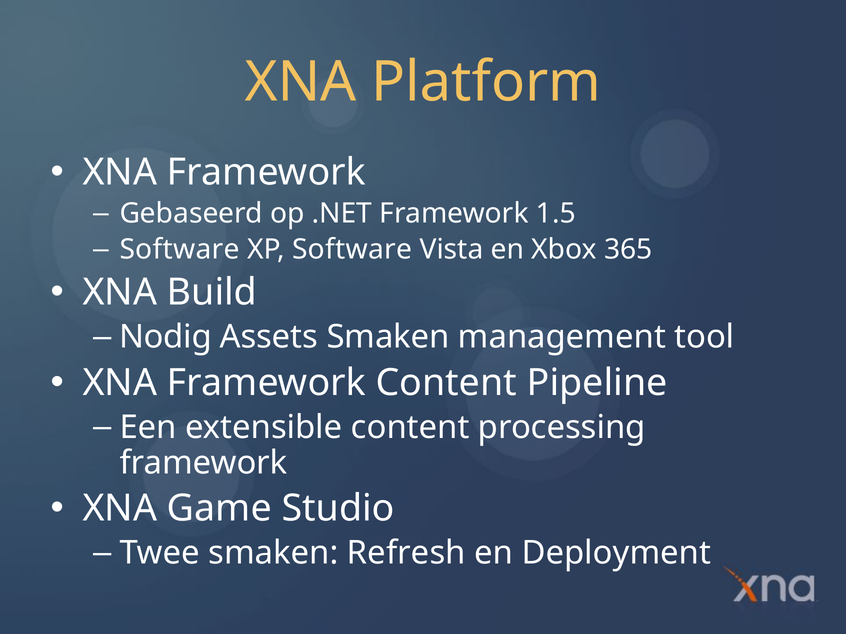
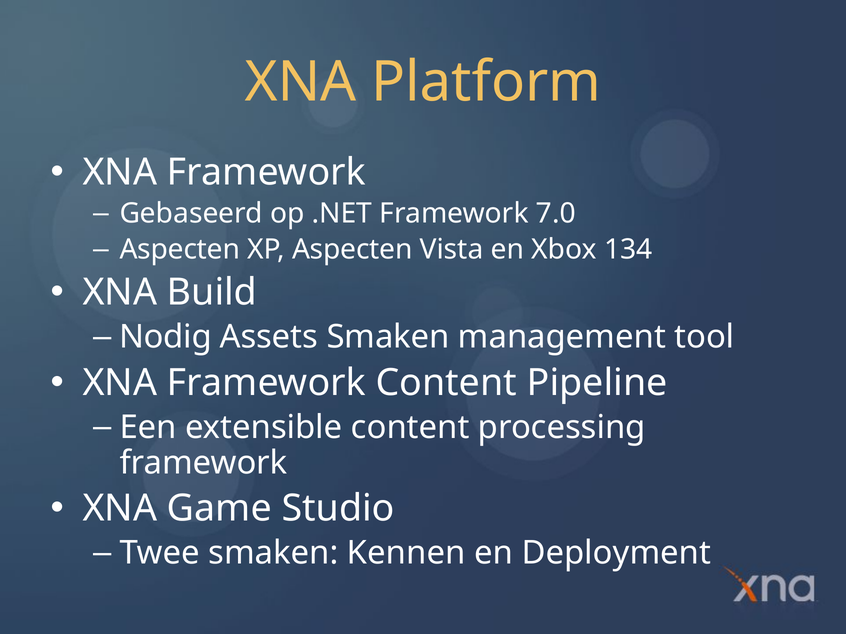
1.5: 1.5 -> 7.0 (556, 214)
Software: Software -> Aspecten (180, 250)
XP Software: Software -> Aspecten (352, 250)
365: 365 -> 134 (628, 250)
Refresh: Refresh -> Kennen (406, 554)
